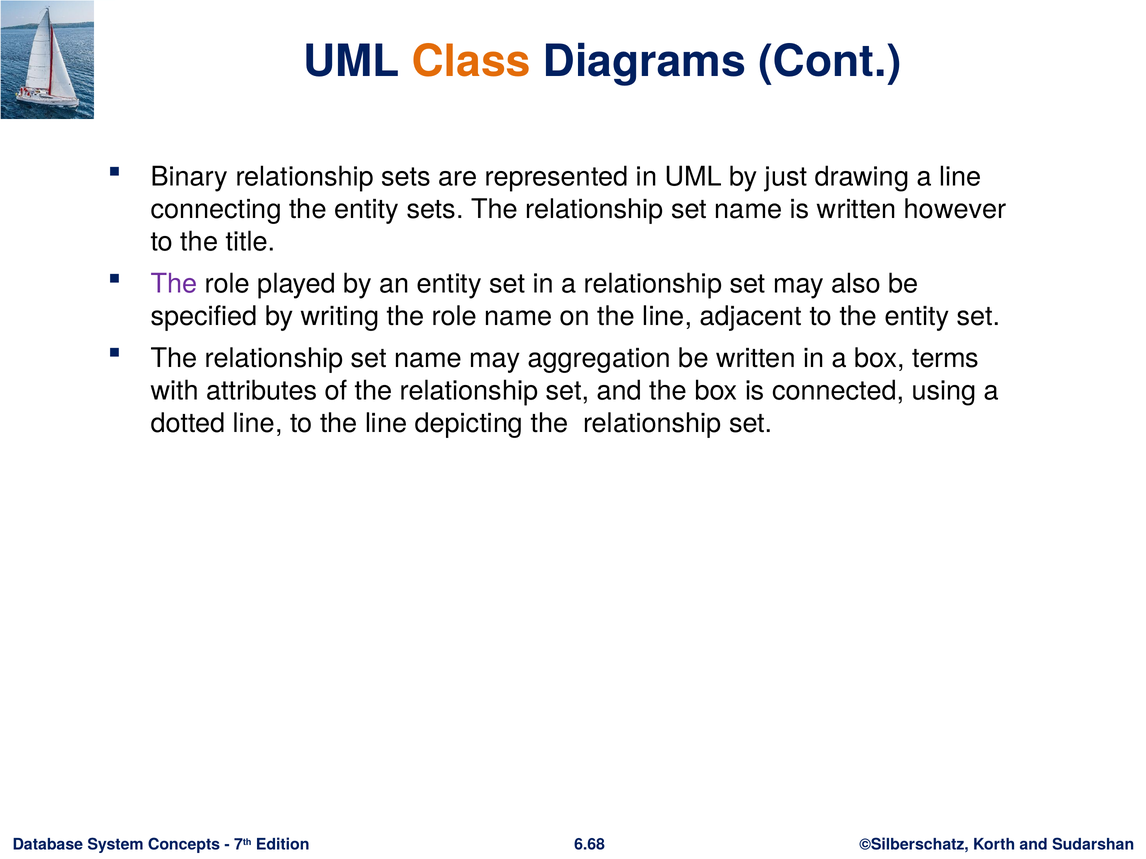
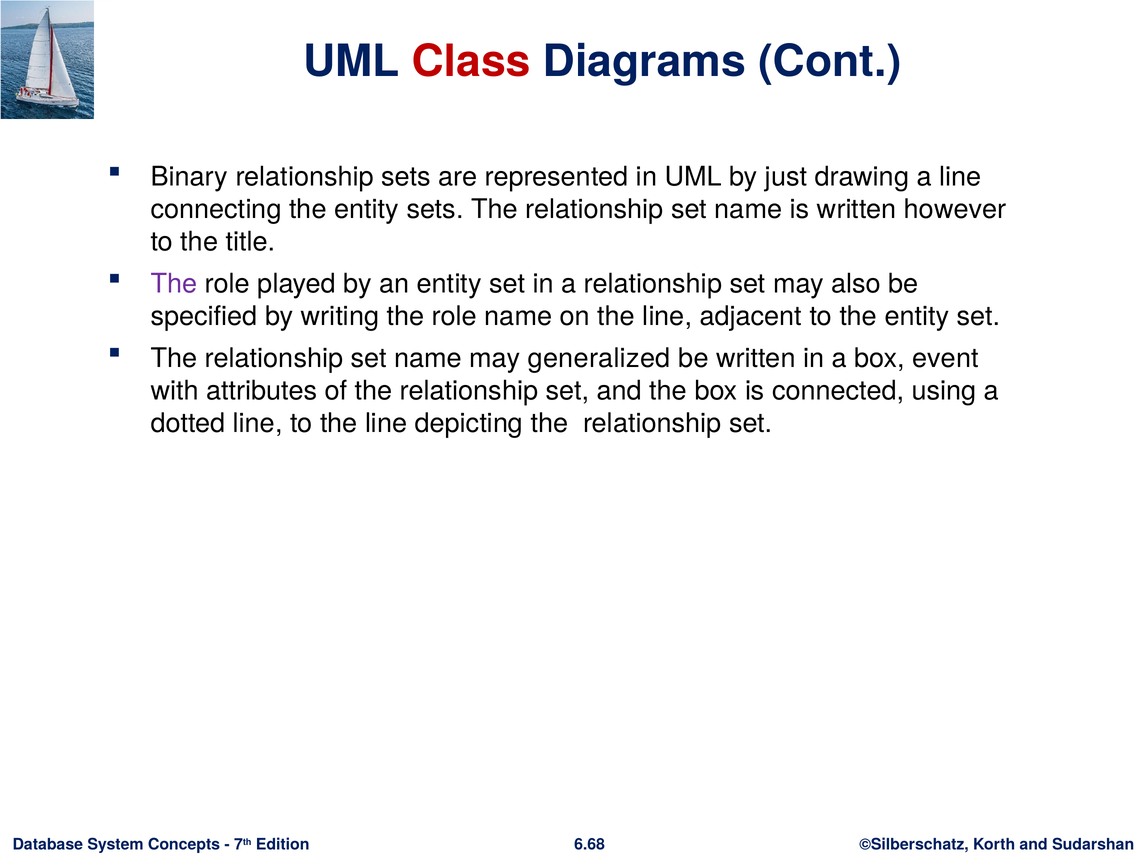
Class colour: orange -> red (471, 62)
aggregation: aggregation -> generalized (599, 358)
terms: terms -> event (946, 358)
